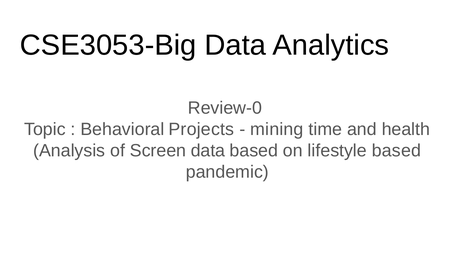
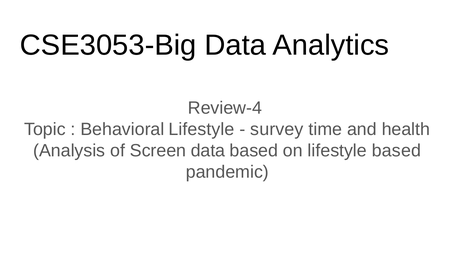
Review-0: Review-0 -> Review-4 (225, 108)
Behavioral Projects: Projects -> Lifestyle (201, 130)
mining: mining -> survey (277, 130)
